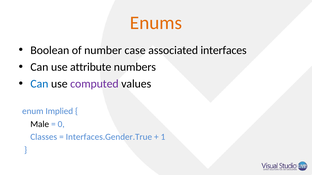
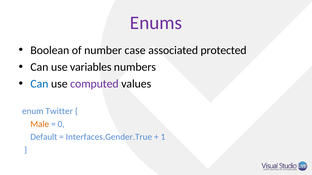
Enums colour: orange -> purple (156, 23)
interfaces: interfaces -> protected (224, 50)
attribute: attribute -> variables (91, 67)
Implied: Implied -> Twitter (59, 111)
Male colour: black -> orange (40, 124)
Classes: Classes -> Default (44, 137)
